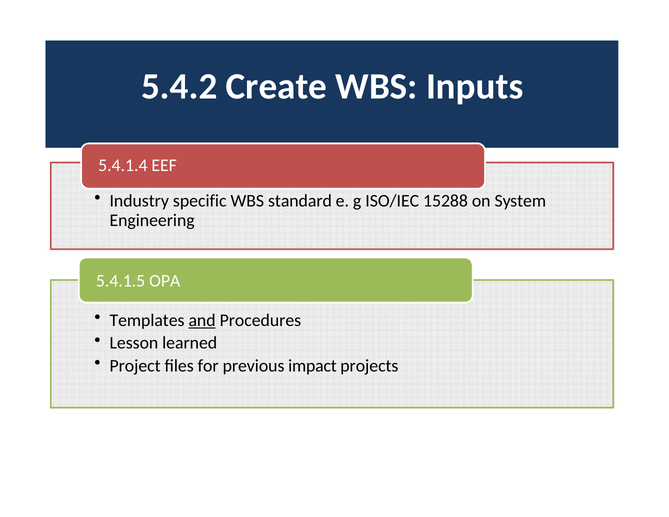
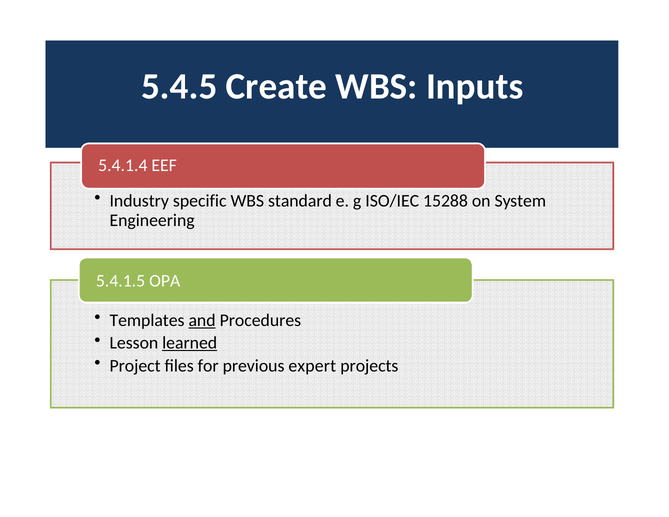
5.4.2: 5.4.2 -> 5.4.5 (179, 86)
learned underline: none -> present (190, 343)
impact: impact -> expert (312, 366)
